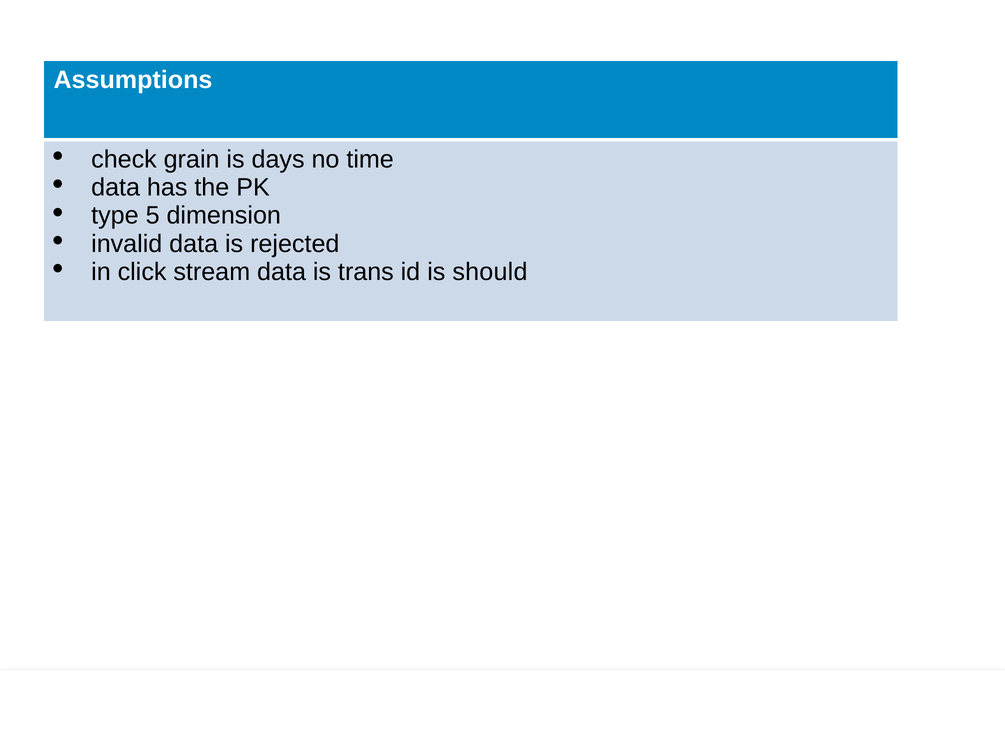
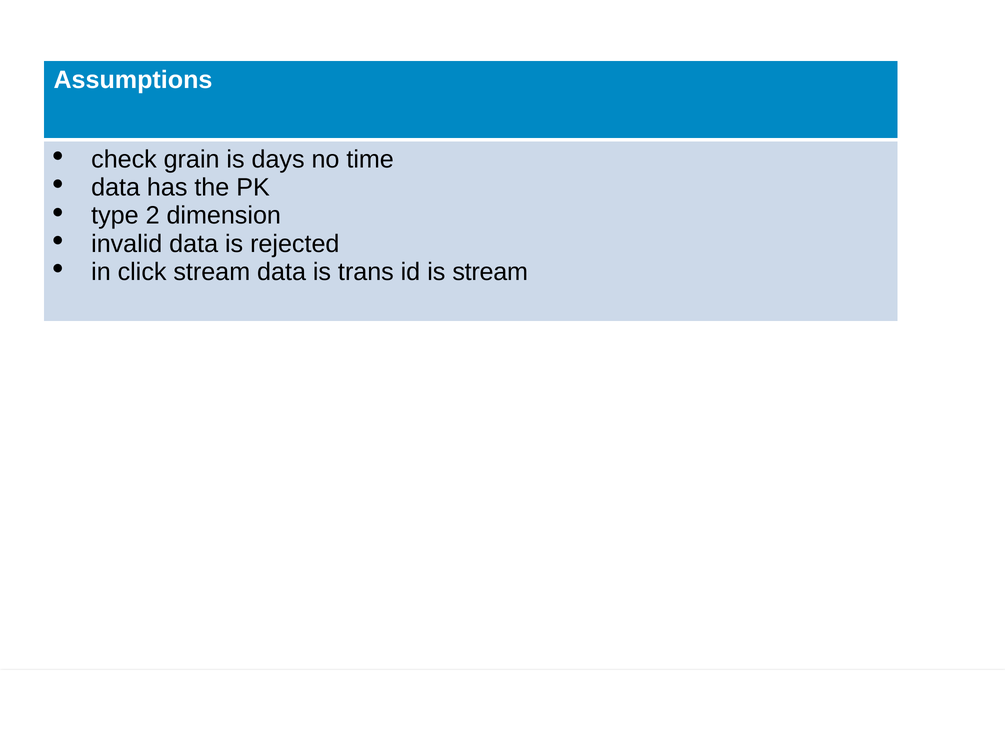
5: 5 -> 2 (153, 216)
is should: should -> stream (490, 272)
